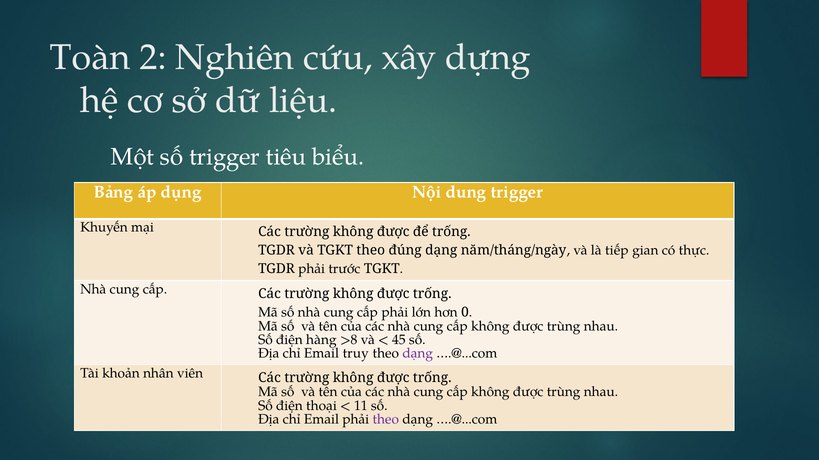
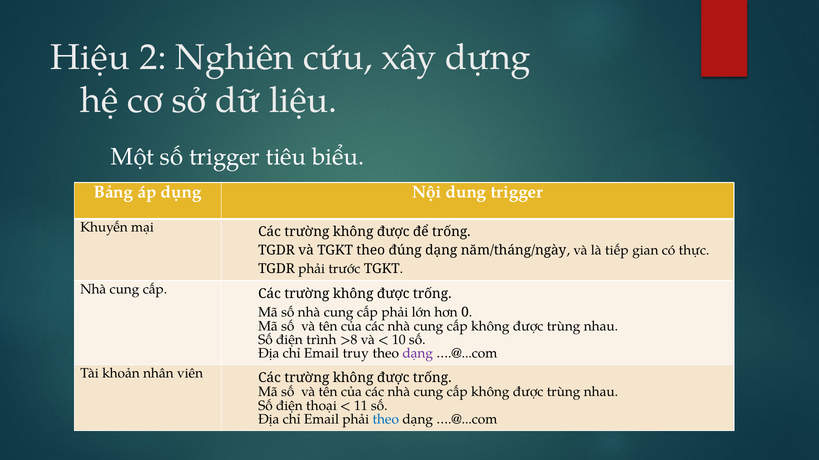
Toàn: Toàn -> Hiệu (90, 58)
hàng: hàng -> trình (321, 340)
45: 45 -> 10 (399, 340)
theo colour: purple -> blue (386, 420)
